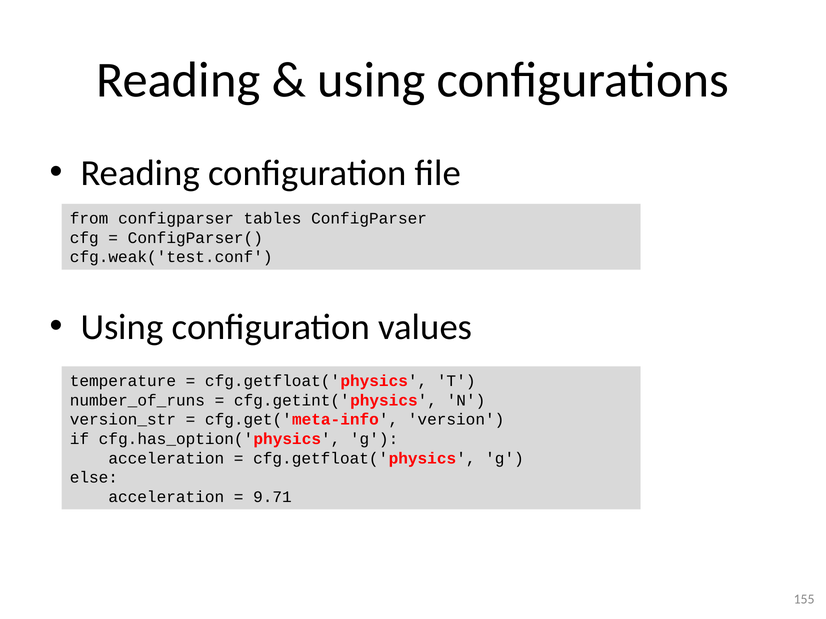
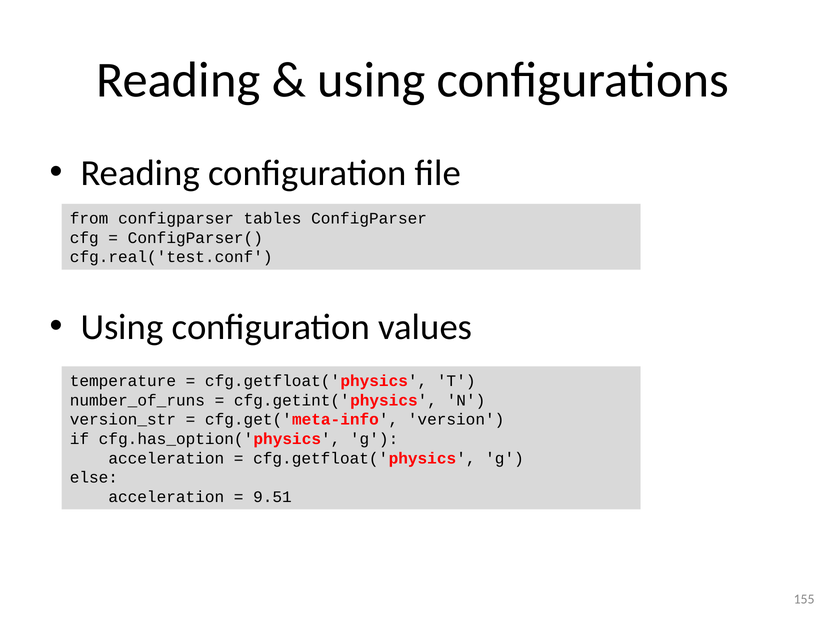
cfg.weak('test.conf: cfg.weak('test.conf -> cfg.real('test.conf (171, 257)
9.71: 9.71 -> 9.51 (272, 497)
